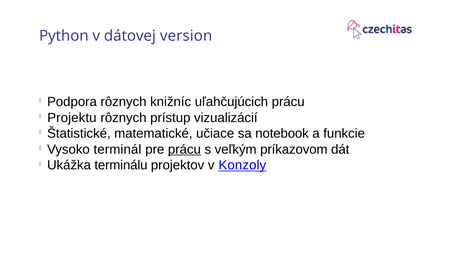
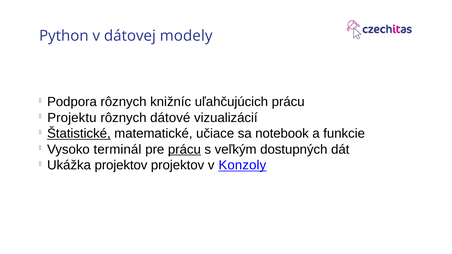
version: version -> modely (186, 36)
prístup: prístup -> dátové (170, 118)
Štatistické underline: none -> present (79, 134)
príkazovom: príkazovom -> dostupných (294, 150)
Ukážka terminálu: terminálu -> projektov (121, 165)
